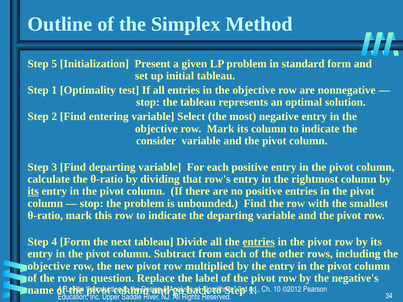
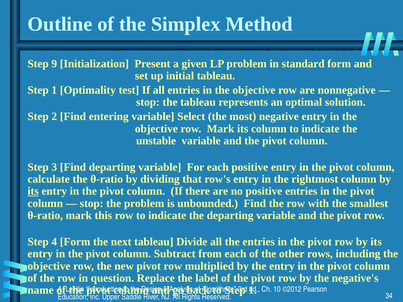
5: 5 -> 9 (54, 64)
consider: consider -> unstable (156, 141)
entries underline: present -> none (259, 242)
